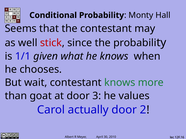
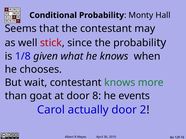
1/1: 1/1 -> 1/8 (23, 56)
3: 3 -> 8 (97, 96)
values: values -> events (134, 96)
